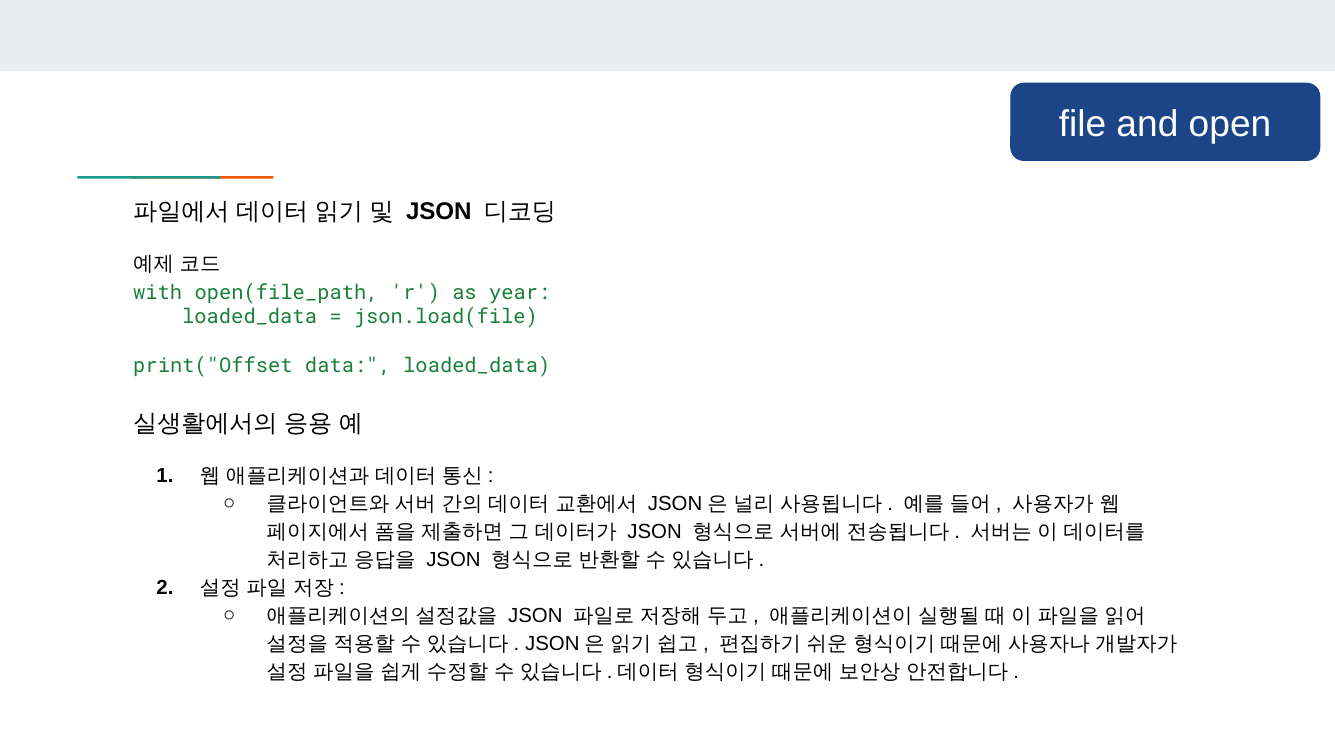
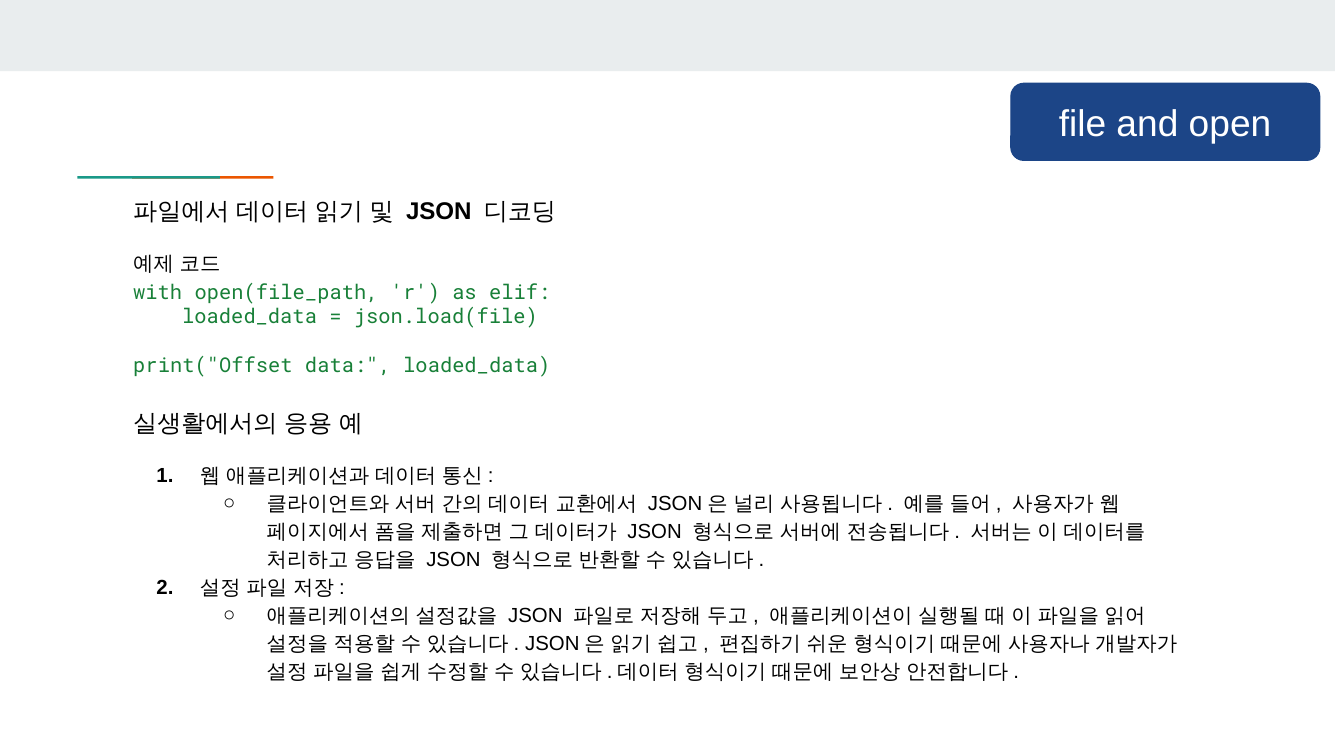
year: year -> elif (520, 292)
